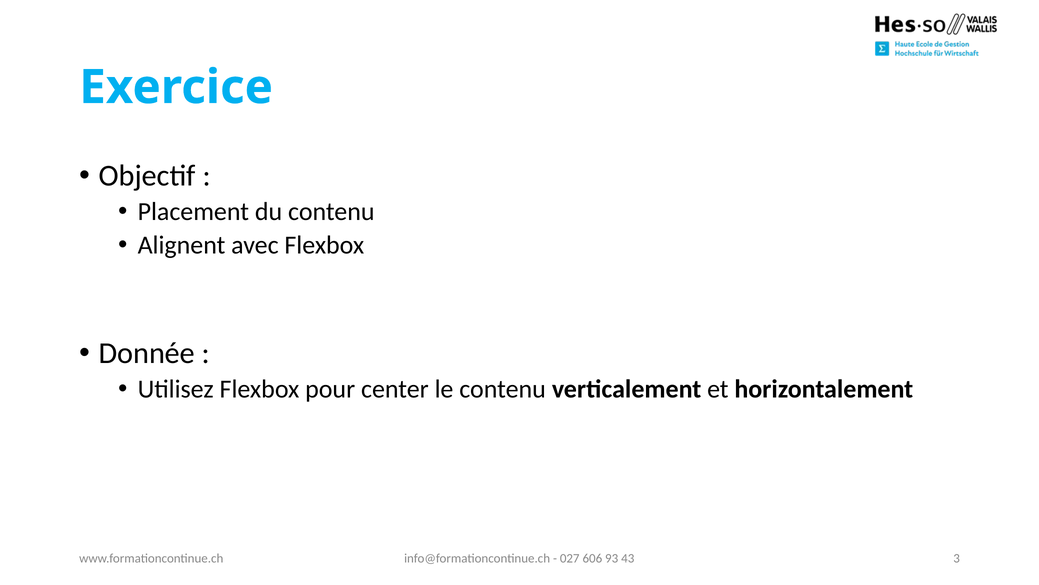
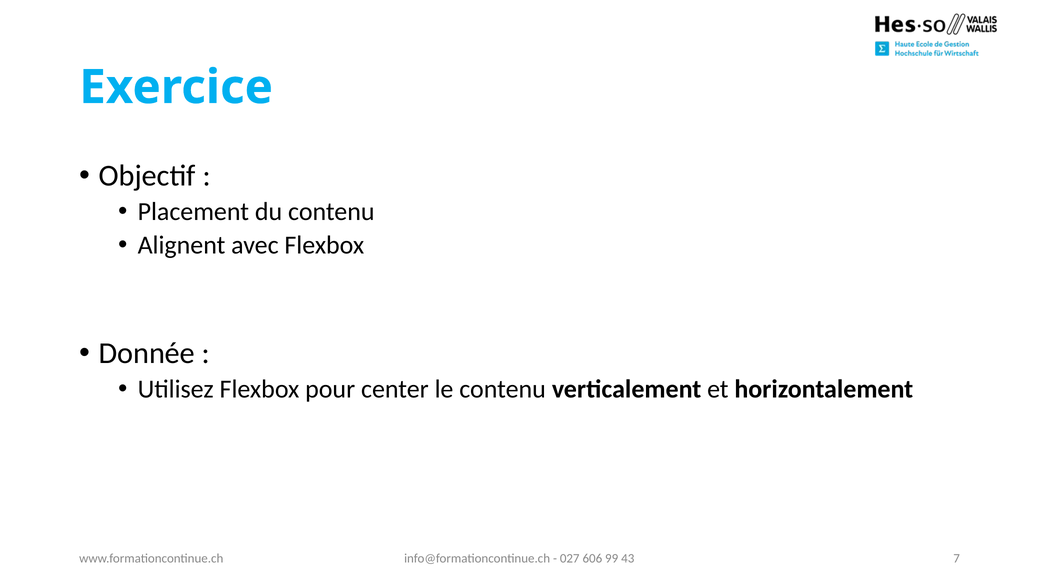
93: 93 -> 99 (612, 558)
3: 3 -> 7 (957, 558)
